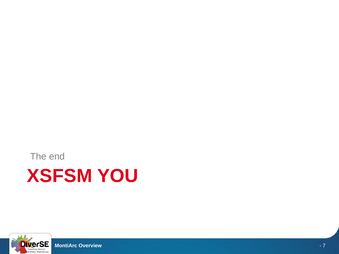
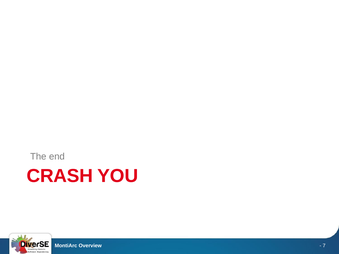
XSFSM: XSFSM -> CRASH (60, 176)
